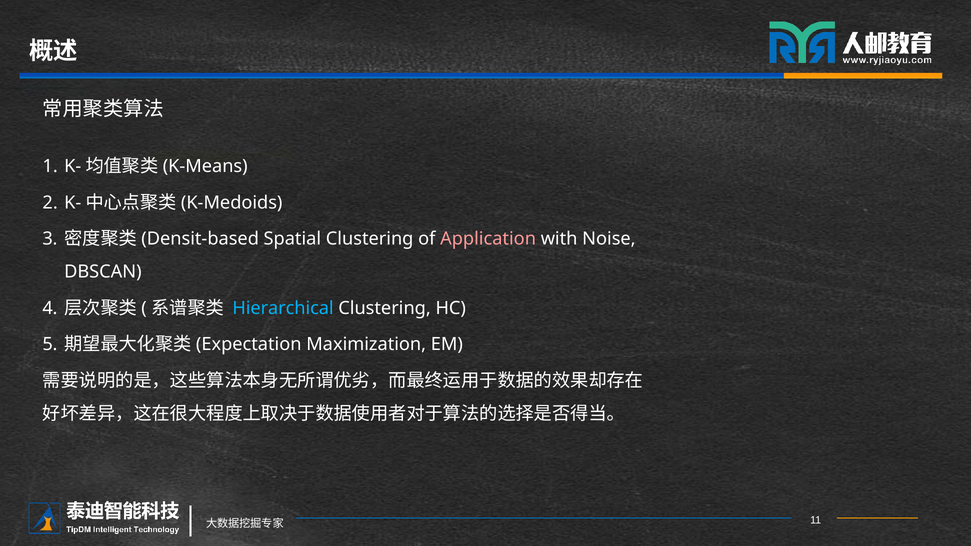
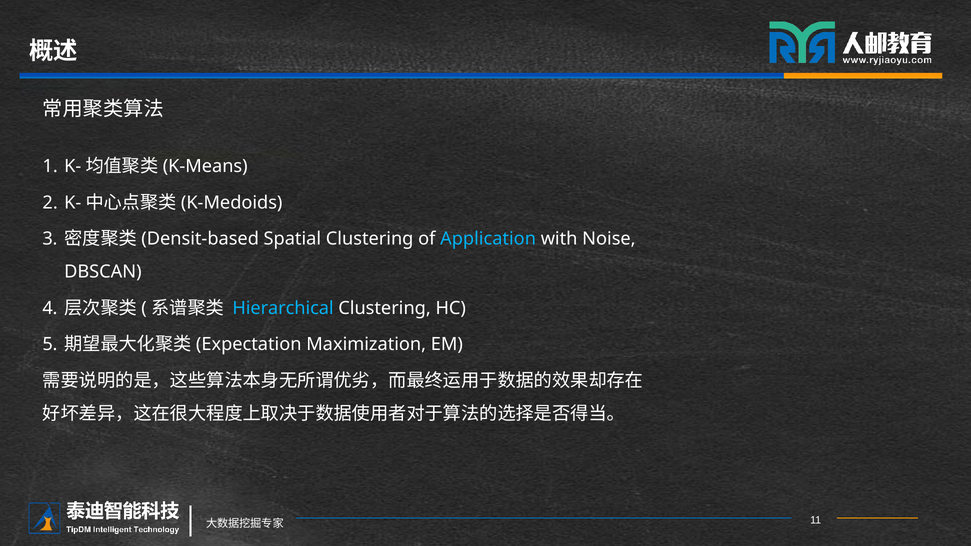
Application colour: pink -> light blue (488, 239)
